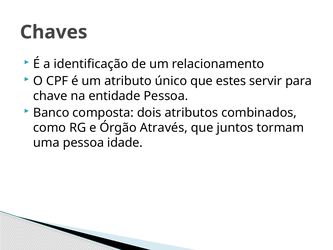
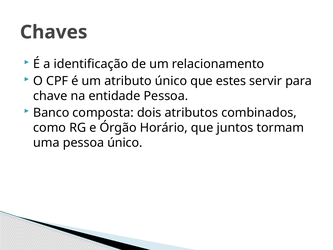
Através: Através -> Horário (164, 128)
pessoa idade: idade -> único (125, 143)
